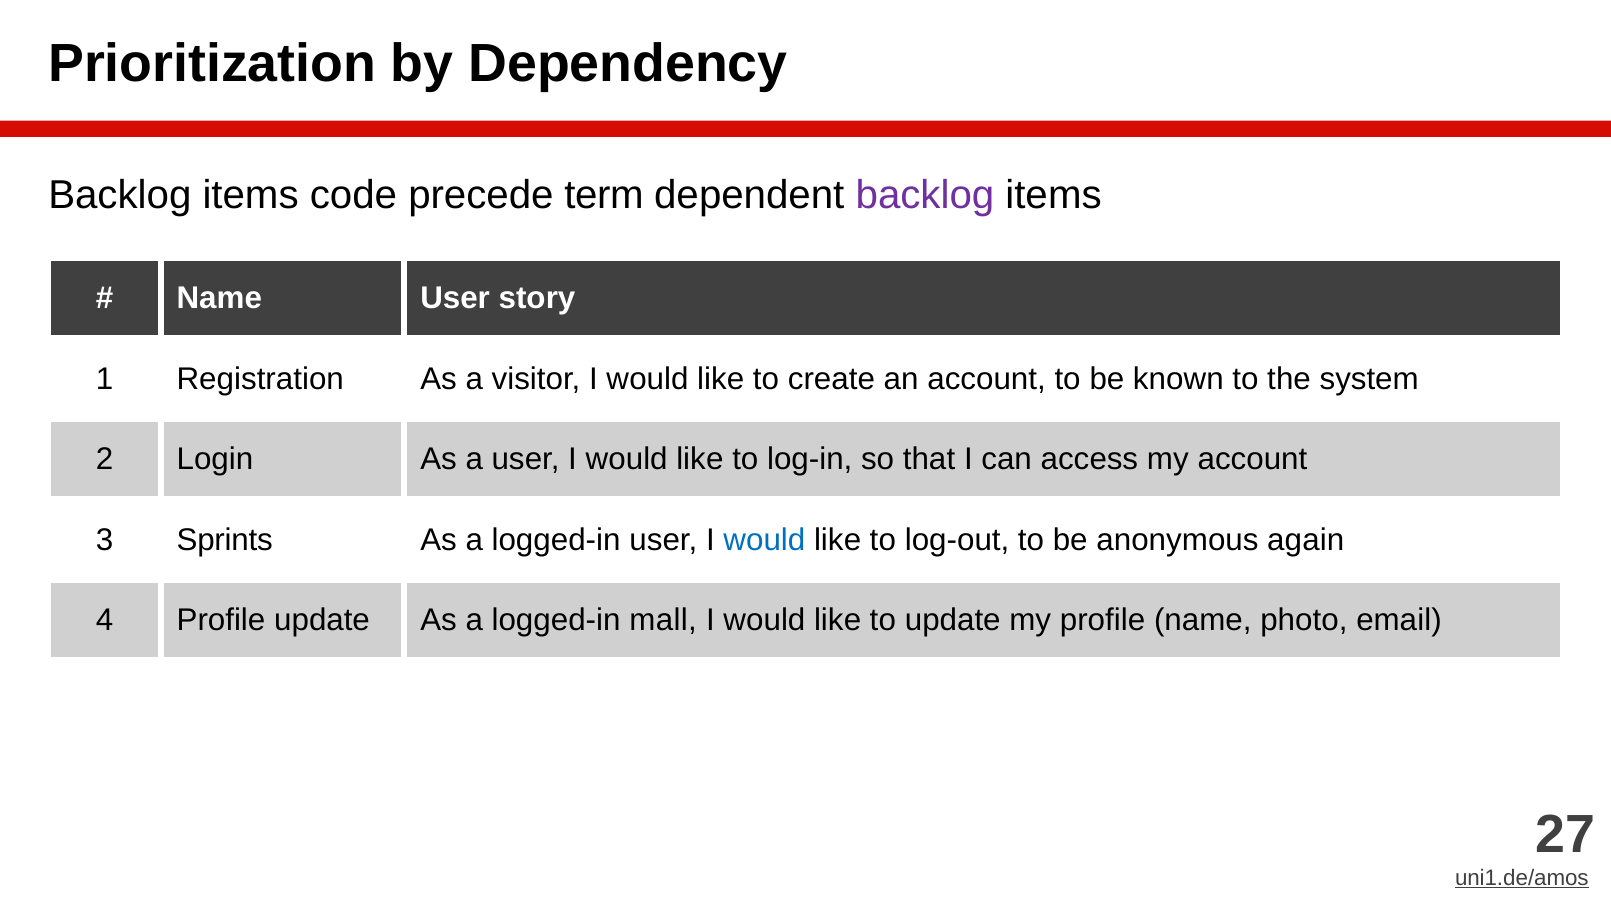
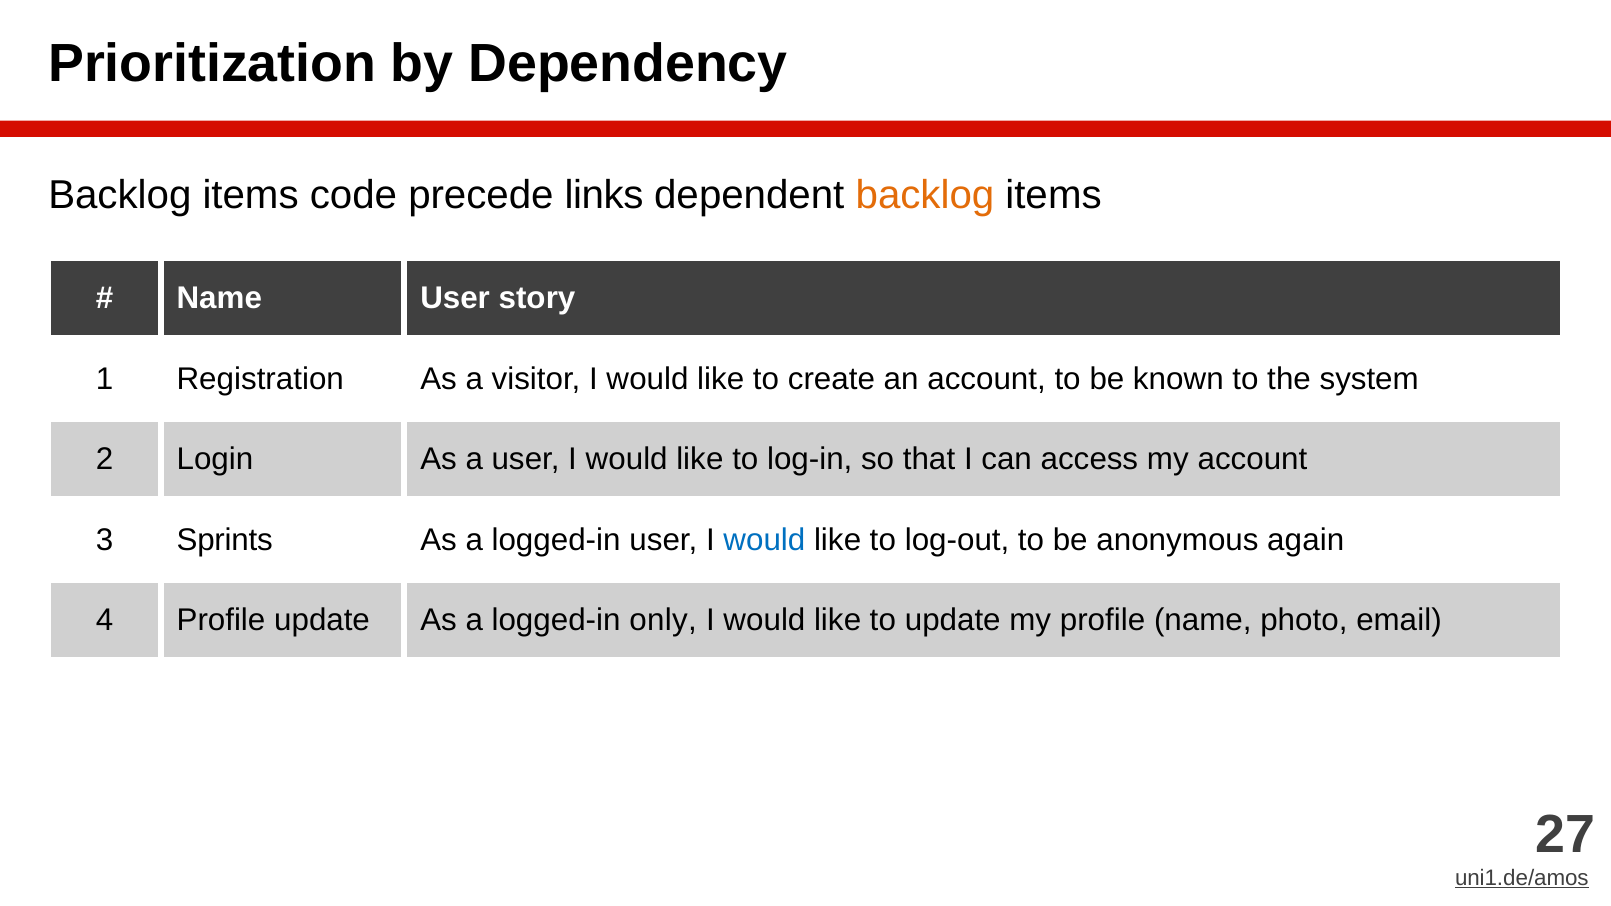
term: term -> links (604, 195)
backlog colour: purple -> orange (925, 195)
mall: mall -> only (663, 621)
